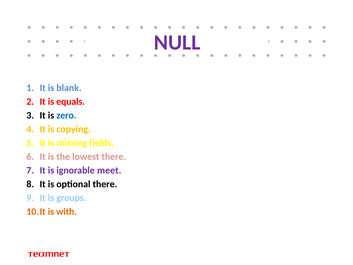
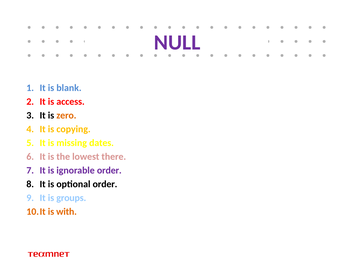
equals: equals -> access (71, 101)
zero colour: blue -> orange (66, 115)
fields: fields -> dates (101, 143)
ignorable meet: meet -> order (109, 170)
optional there: there -> order (105, 184)
